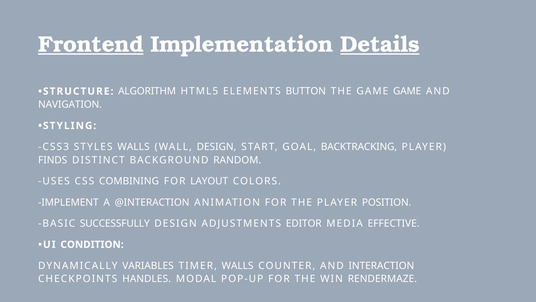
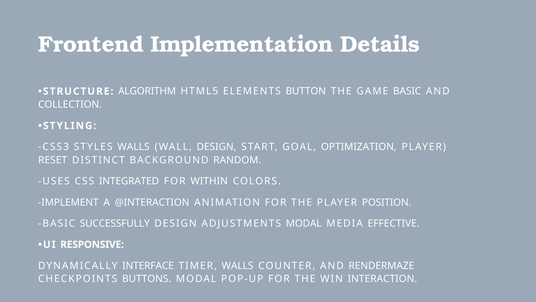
Frontend underline: present -> none (91, 44)
Details underline: present -> none (380, 44)
GAME GAME: GAME -> BASIC (407, 91)
NAVIGATION: NAVIGATION -> COLLECTION (70, 104)
BACKTRACKING: BACKTRACKING -> OPTIMIZATION (359, 147)
FINDS: FINDS -> RESET (53, 160)
COMBINING: COMBINING -> INTEGRATED (129, 181)
LAYOUT: LAYOUT -> WITHIN (209, 181)
ADJUSTMENTS EDITOR: EDITOR -> MODAL (304, 223)
CONDITION: CONDITION -> RESPONSIVE (92, 244)
VARIABLES: VARIABLES -> INTERFACE (148, 265)
INTERACTION: INTERACTION -> RENDERMAZE (381, 265)
HANDLES: HANDLES -> BUTTONS (147, 279)
RENDERMAZE: RENDERMAZE -> INTERACTION (382, 279)
